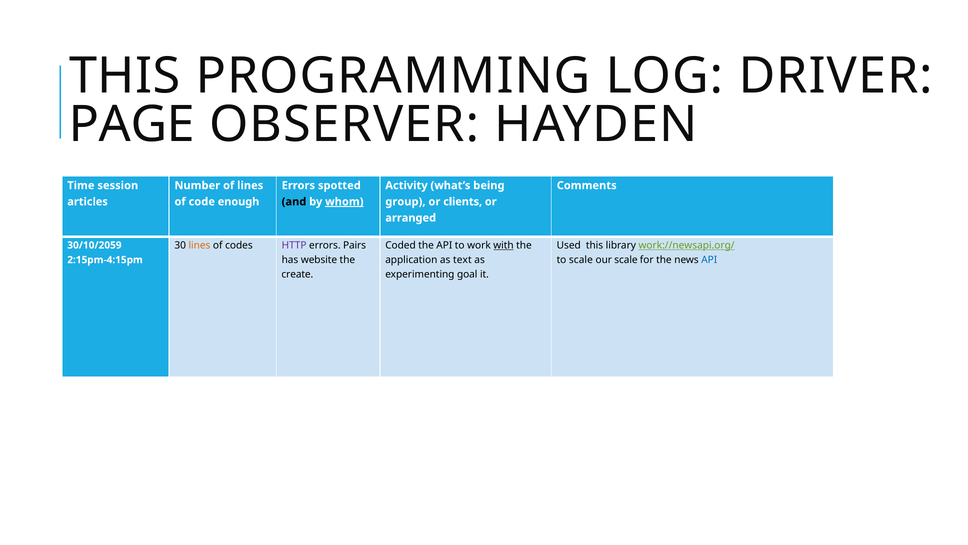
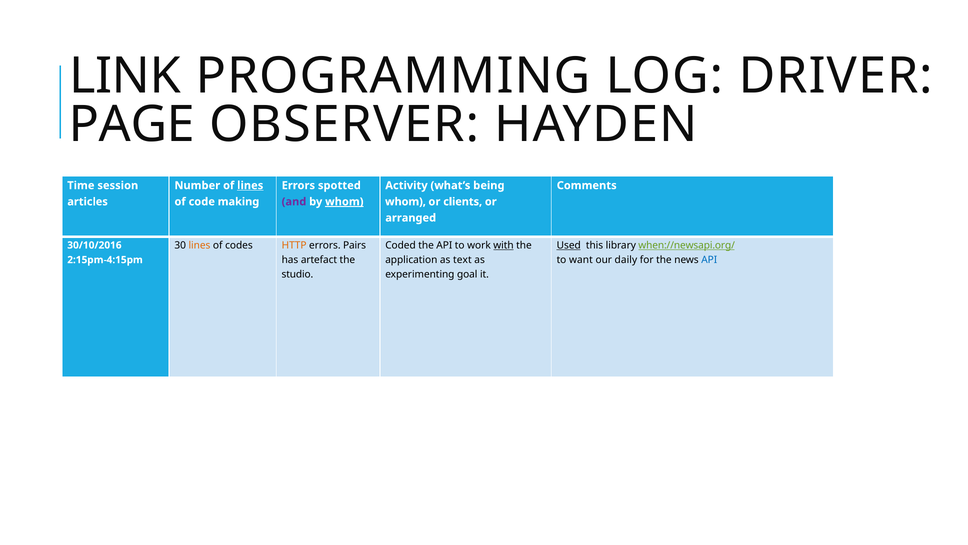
THIS: THIS -> LINK (125, 76)
lines underline: none -> present (250, 185)
enough: enough -> making (238, 202)
and colour: black -> purple (294, 202)
group: group -> whom (405, 202)
HTTP colour: purple -> orange (294, 245)
Used underline: none -> present (569, 245)
work://newsapi.org/: work://newsapi.org/ -> when://newsapi.org/ (687, 245)
30/10/2059: 30/10/2059 -> 30/10/2016 (94, 245)
website: website -> artefact (319, 260)
to scale: scale -> want (581, 260)
our scale: scale -> daily (626, 260)
create: create -> studio (297, 274)
